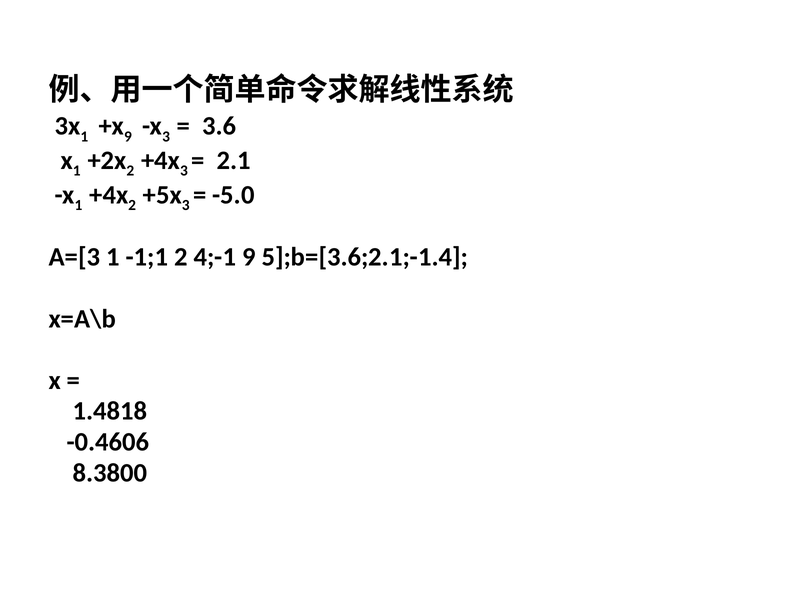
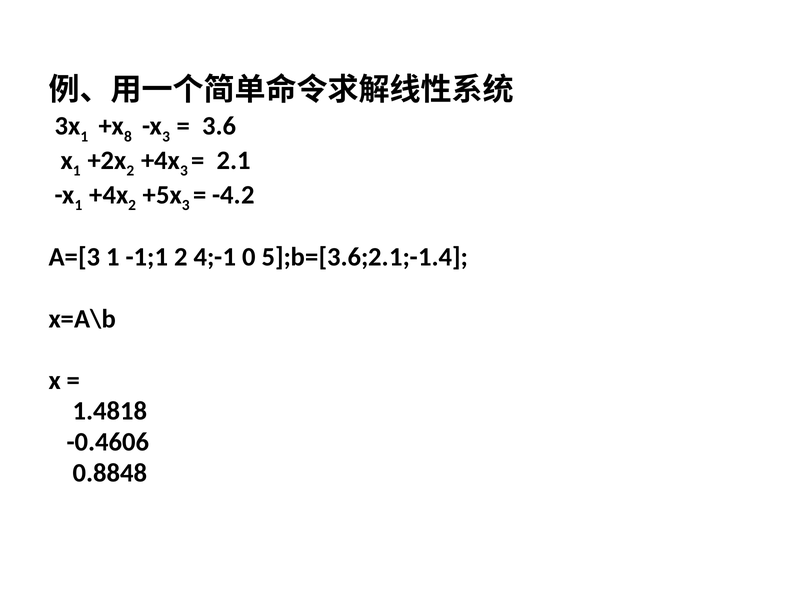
9: 9 -> 8 (128, 137)
-5.0: -5.0 -> -4.2 (233, 195)
4;-1 9: 9 -> 0 (249, 257)
8.3800: 8.3800 -> 0.8848 (110, 473)
